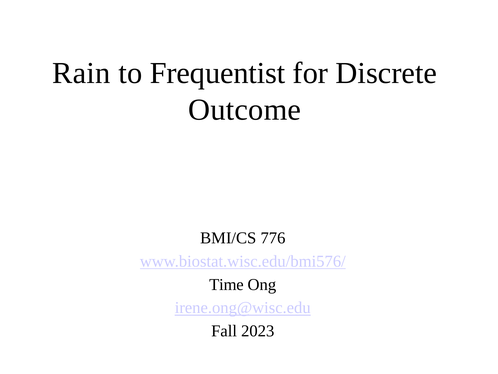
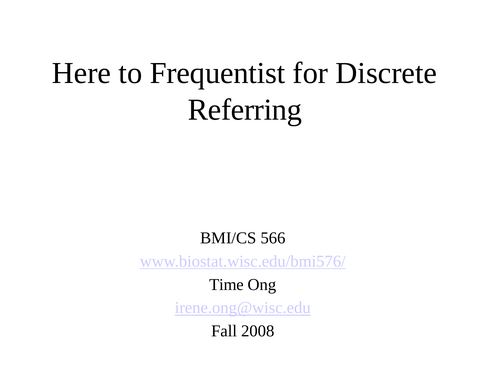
Rain: Rain -> Here (82, 73)
Outcome: Outcome -> Referring (245, 110)
776: 776 -> 566 (273, 238)
2023: 2023 -> 2008 (258, 331)
